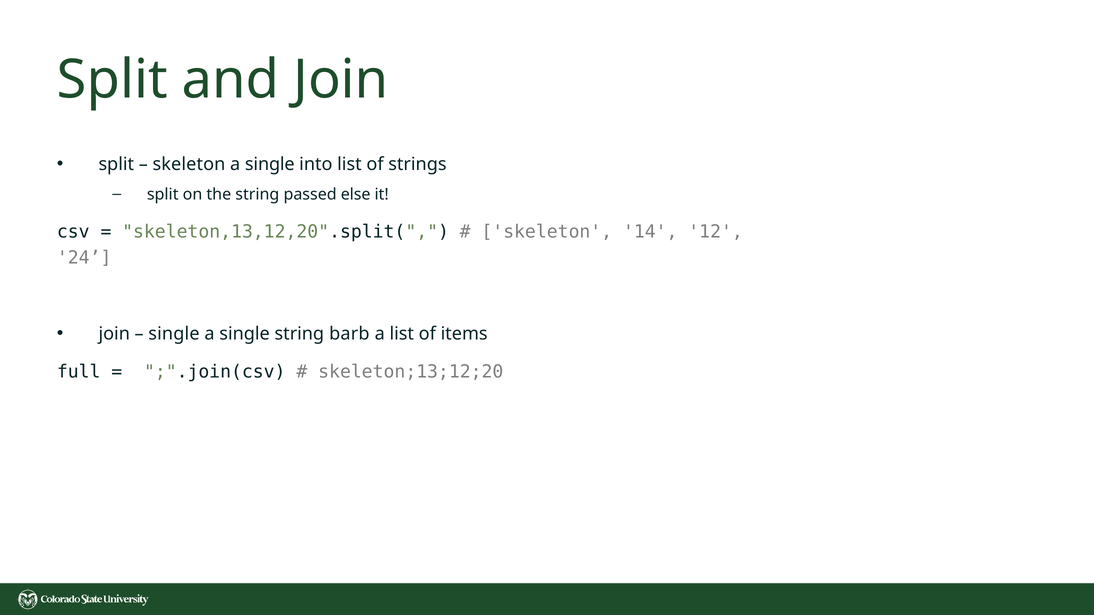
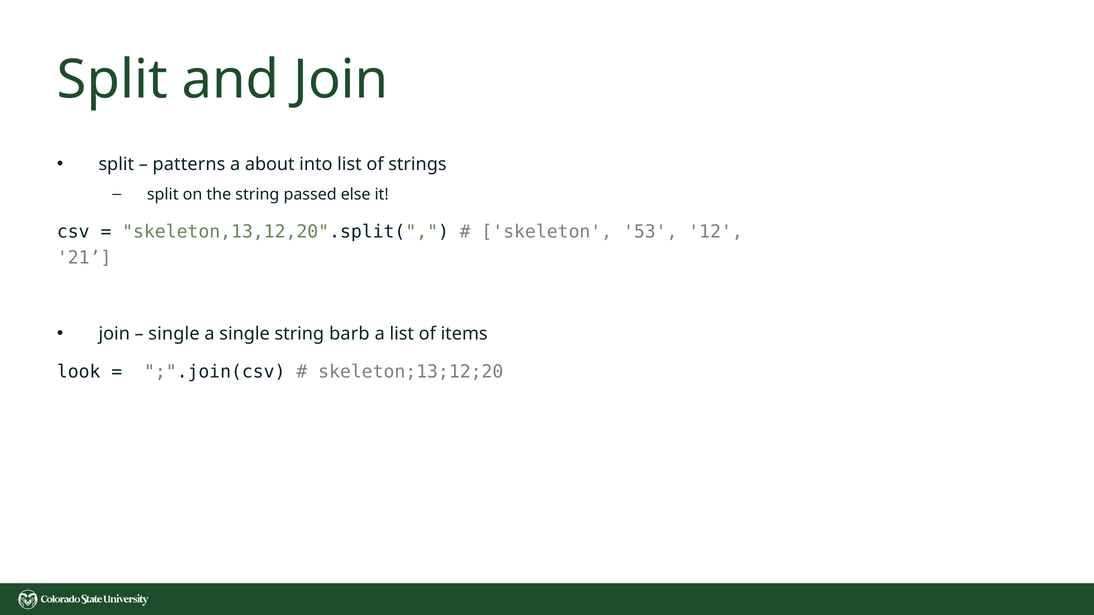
skeleton: skeleton -> patterns (189, 164)
single: single -> about (270, 164)
14: 14 -> 53 (650, 232)
24: 24 -> 21 (84, 258)
full: full -> look (79, 372)
